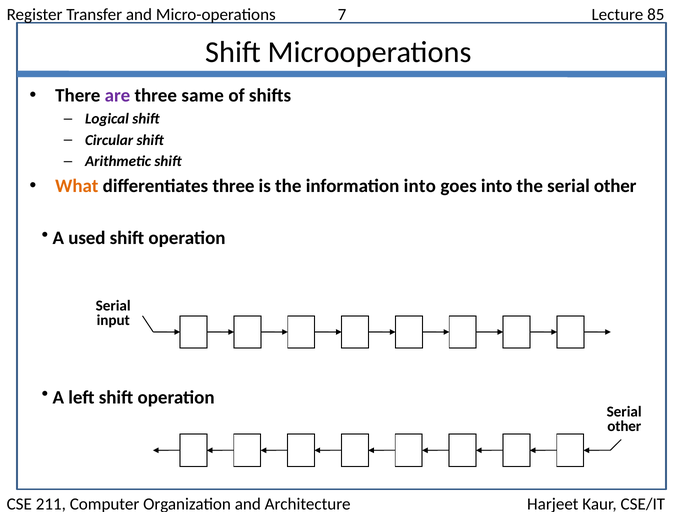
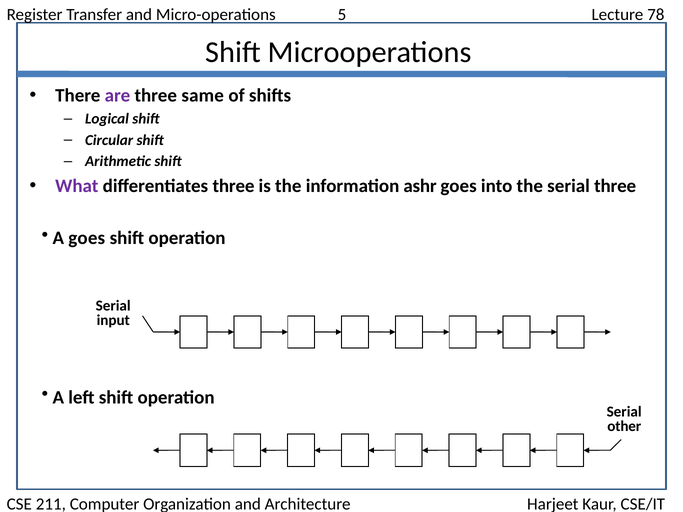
7: 7 -> 5 (342, 15)
85: 85 -> 78 (656, 15)
What colour: orange -> purple (77, 186)
information into: into -> ashr (420, 186)
the serial other: other -> three (615, 186)
A used: used -> goes (87, 238)
